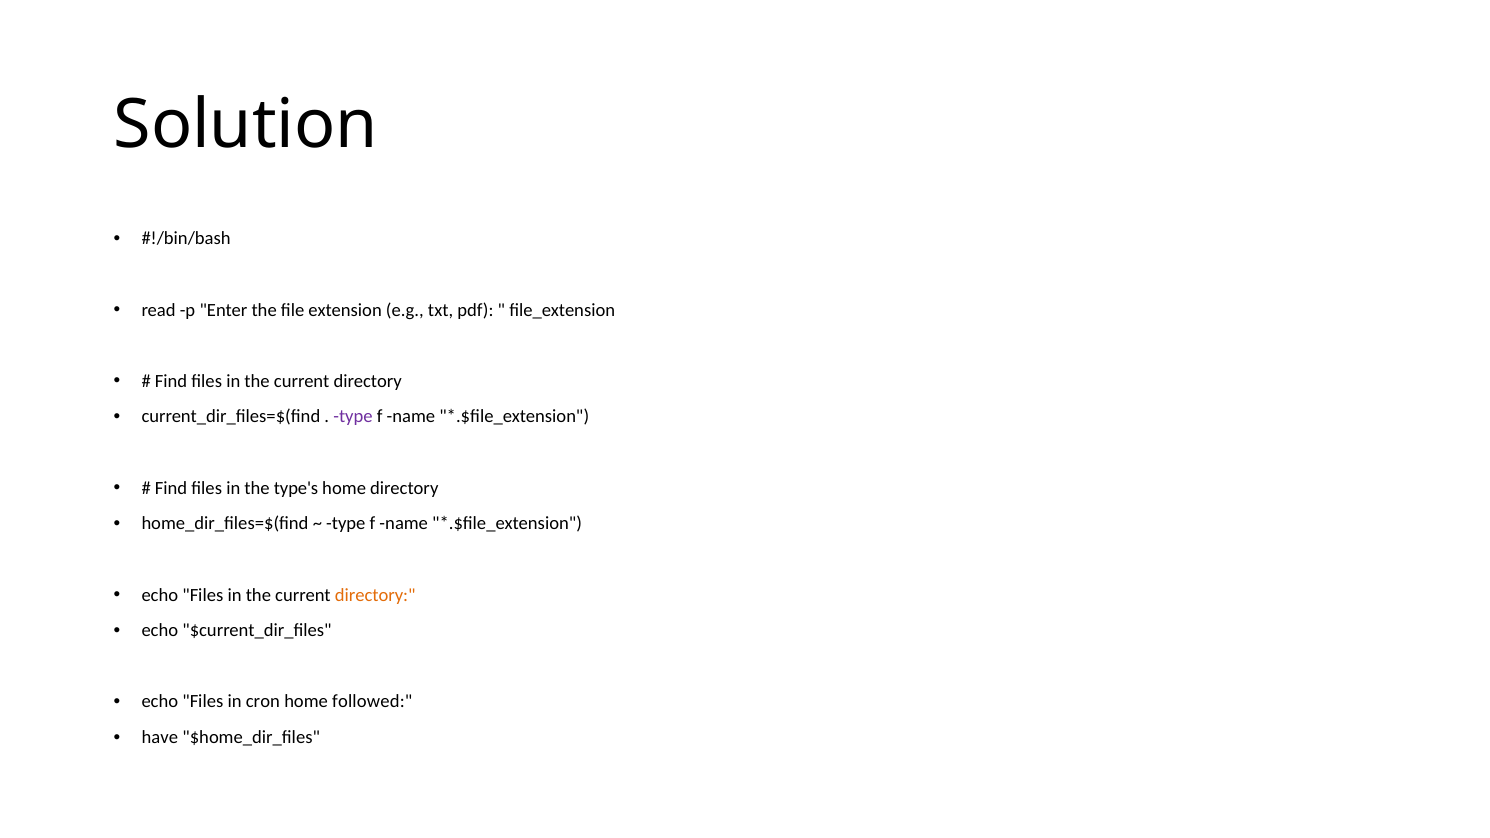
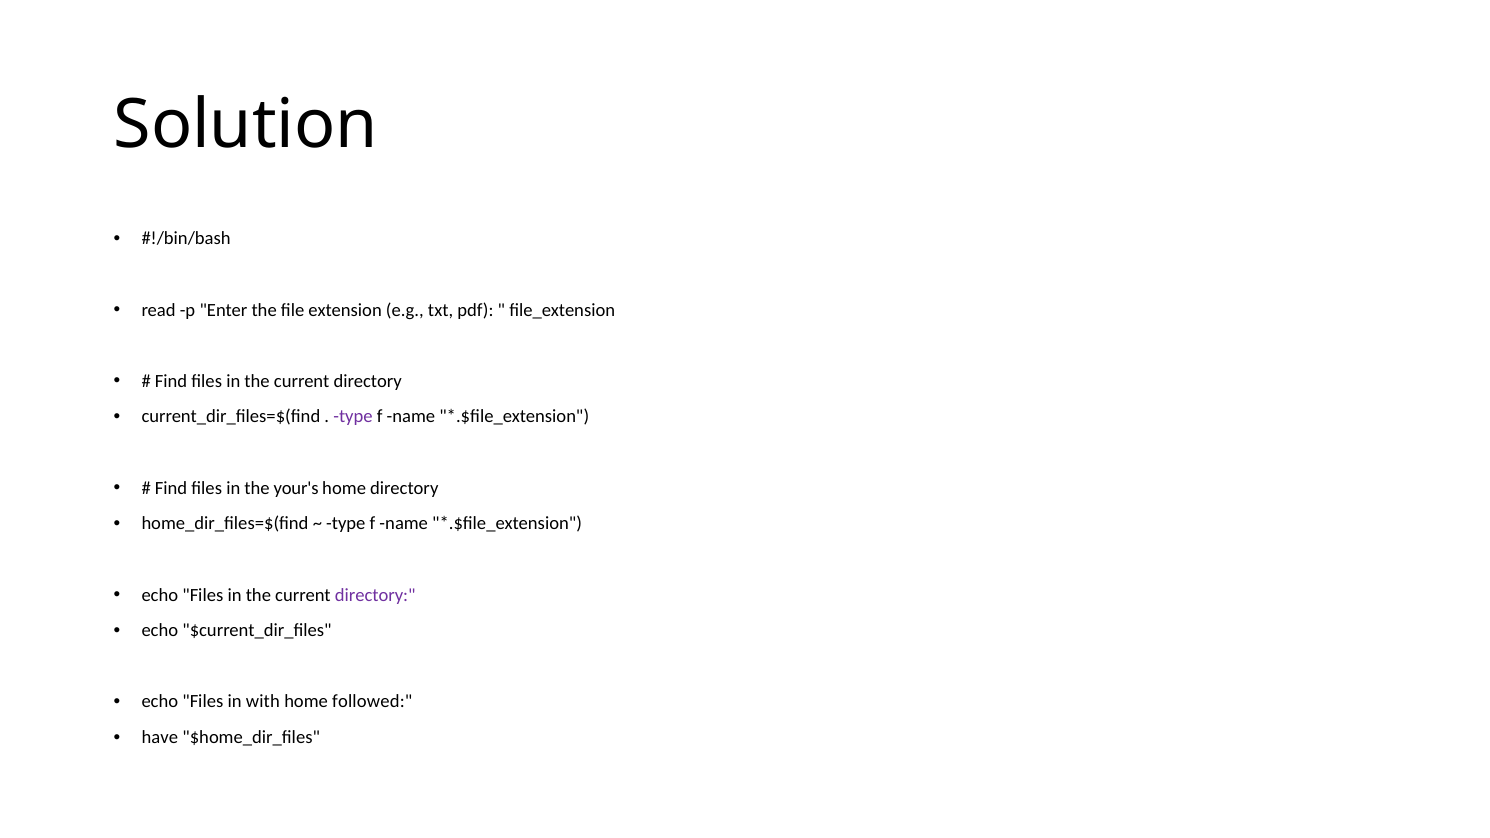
type's: type's -> your's (296, 488)
directory colour: orange -> purple (375, 595)
cron: cron -> with (263, 702)
